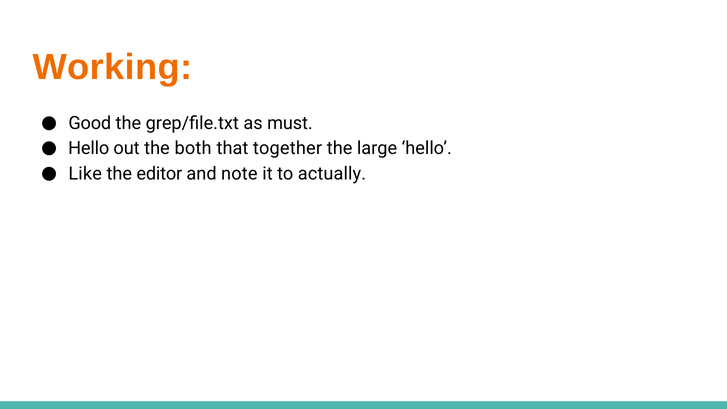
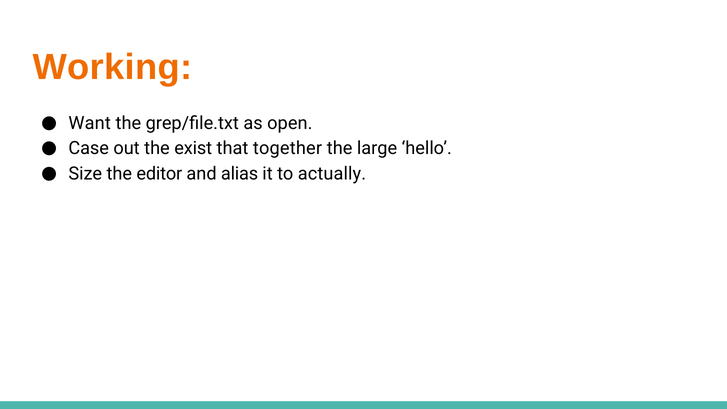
Good: Good -> Want (90, 123)
must: must -> open (290, 123)
Hello: Hello -> Case (89, 148)
both: both -> exist (193, 148)
Like: Like -> Size (85, 174)
note: note -> alias (240, 174)
